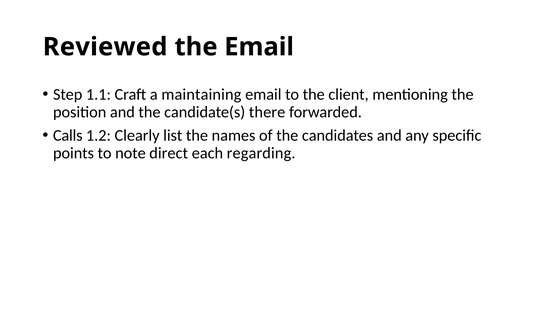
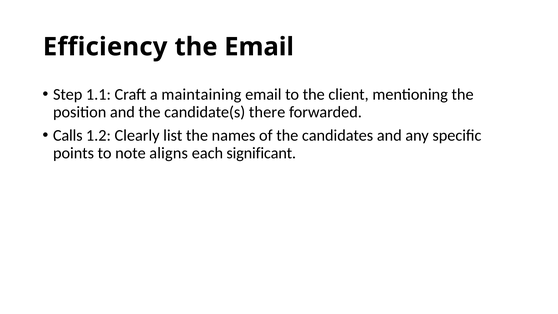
Reviewed: Reviewed -> Efficiency (105, 47)
direct: direct -> aligns (169, 153)
regarding: regarding -> significant (261, 153)
